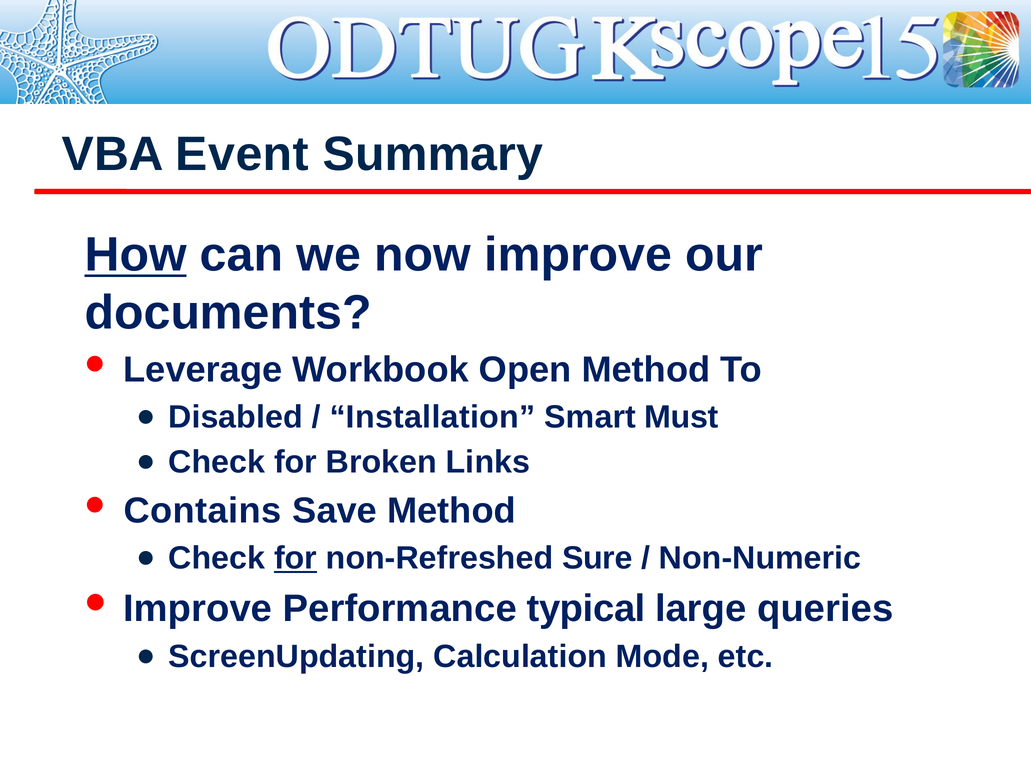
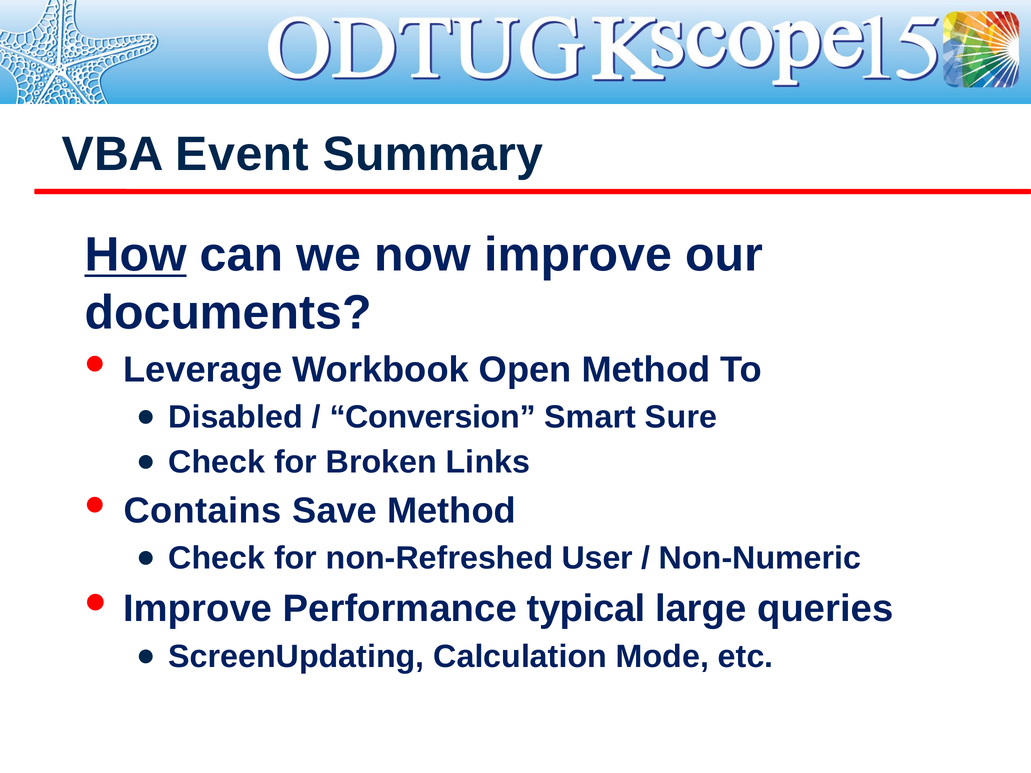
Installation: Installation -> Conversion (433, 418)
Must: Must -> Sure (681, 418)
for underline: present -> none (295, 559)
Sure: Sure -> User (597, 559)
